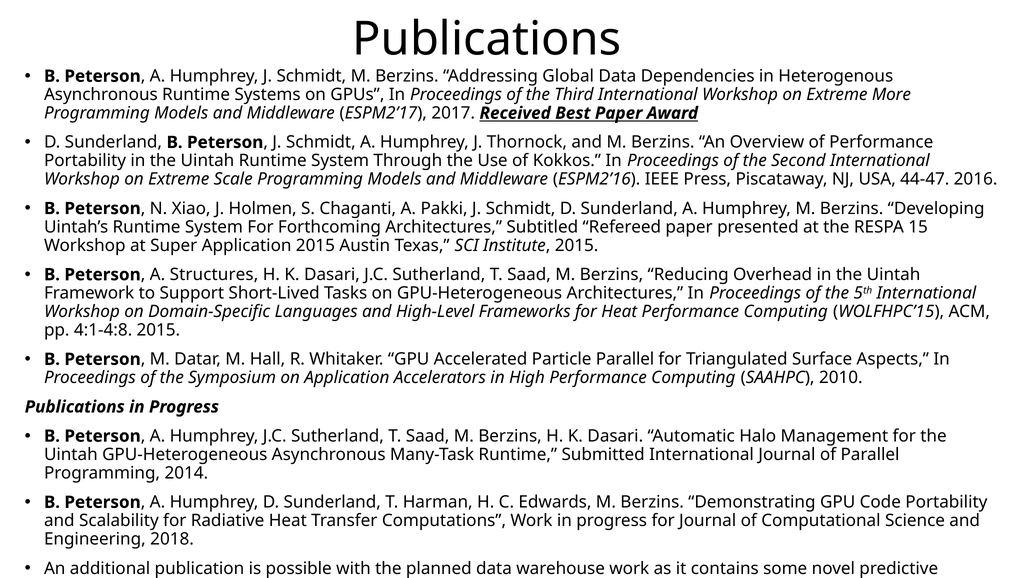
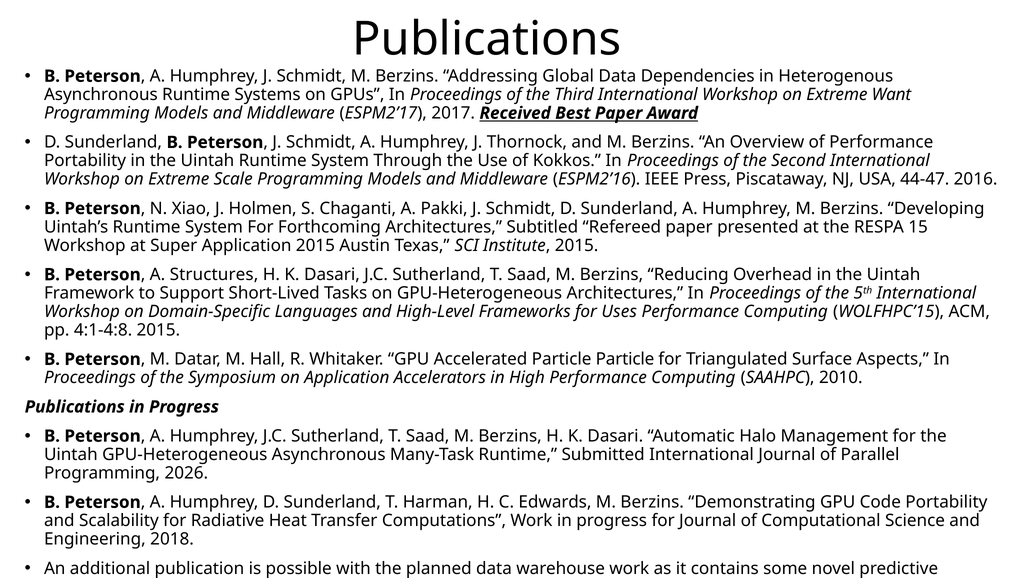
More: More -> Want (891, 95)
for Heat: Heat -> Uses (619, 312)
Particle Parallel: Parallel -> Particle (625, 359)
2014: 2014 -> 2026 (186, 473)
